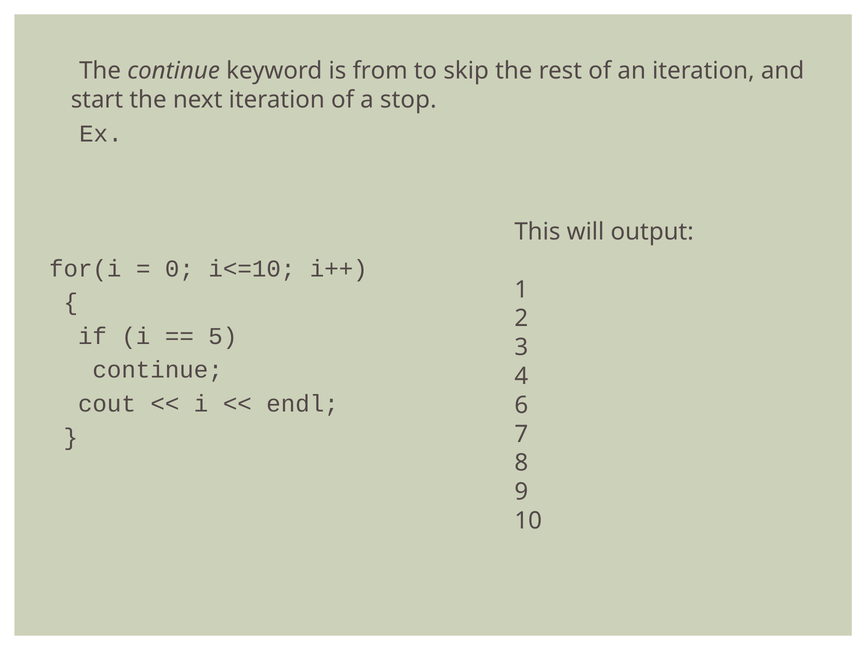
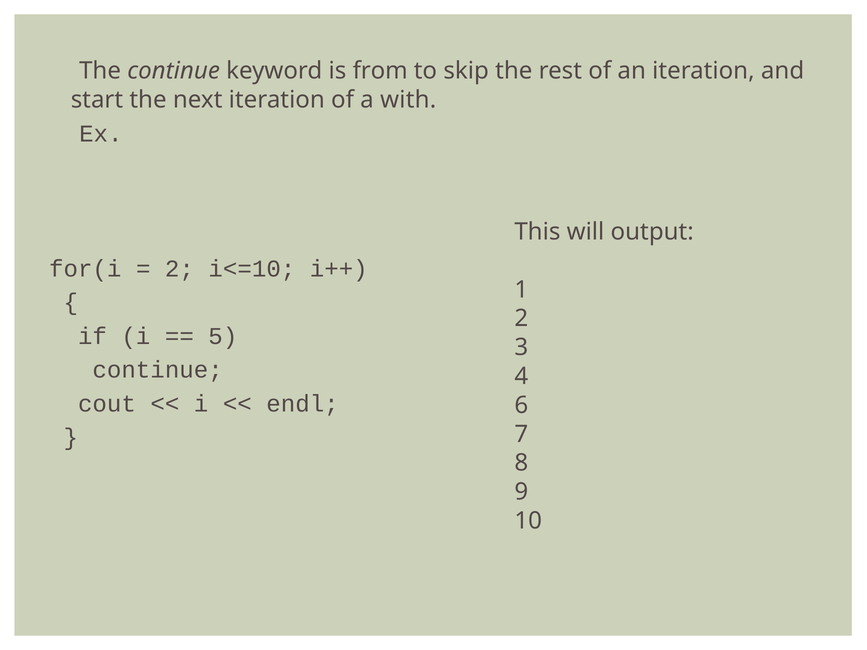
stop: stop -> with (408, 100)
0: 0 -> 2 (179, 269)
